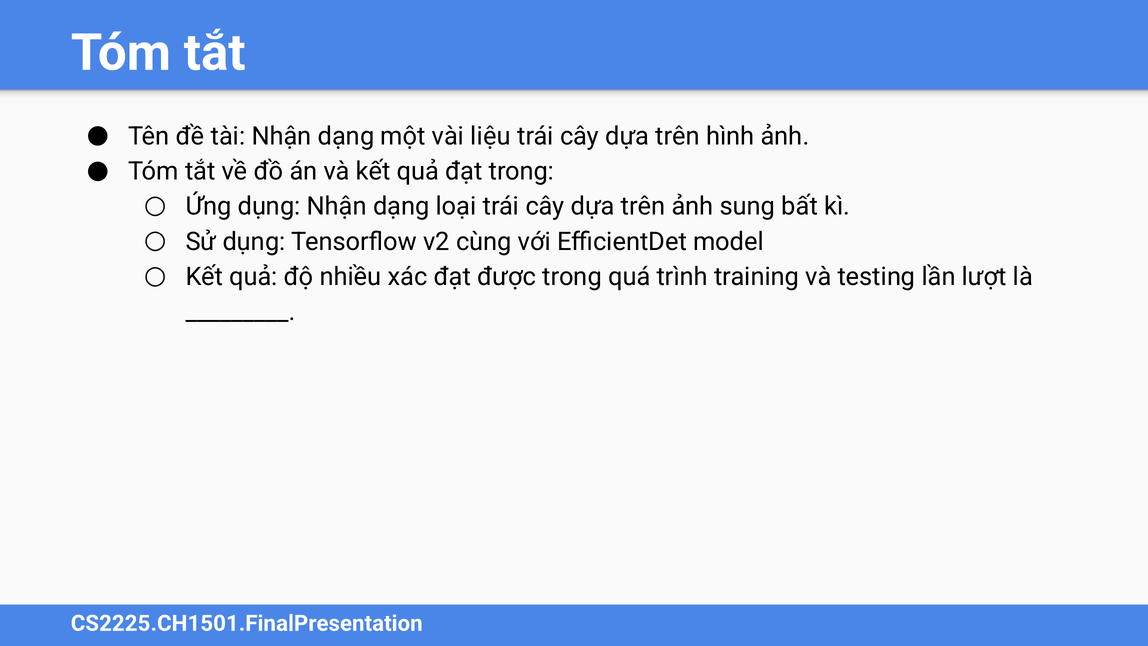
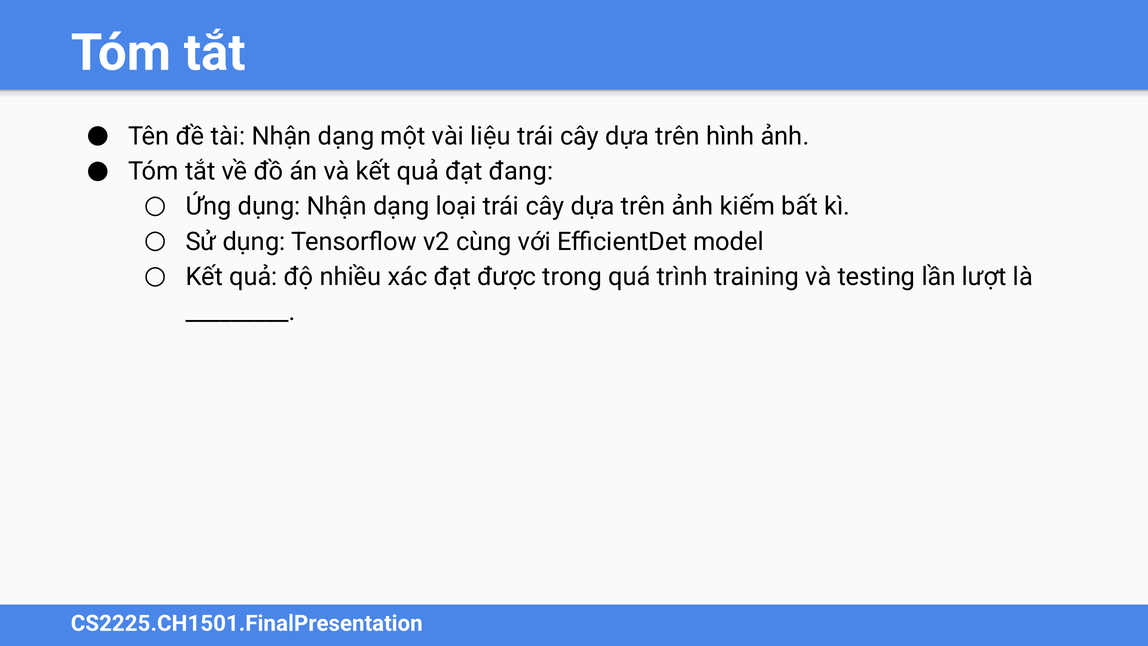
đạt trong: trong -> đang (521, 171)
sung: sung -> kiếm (747, 206)
